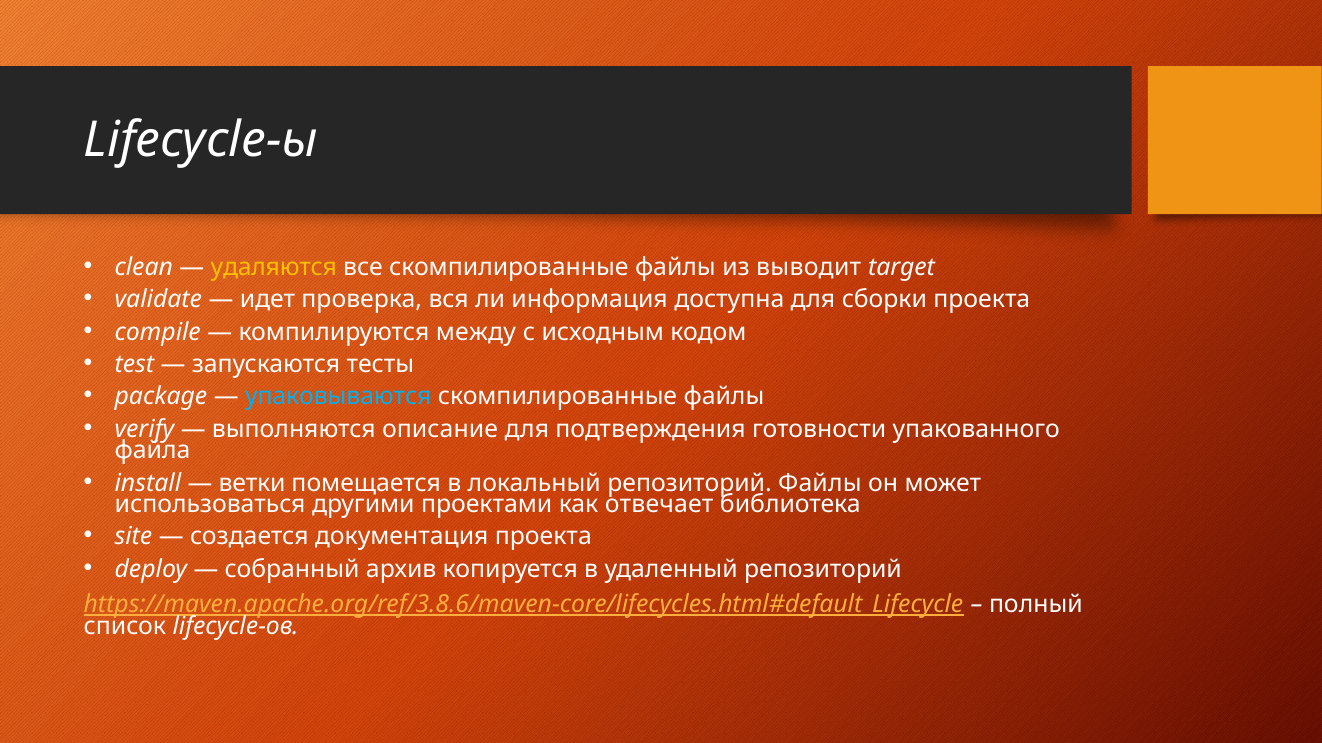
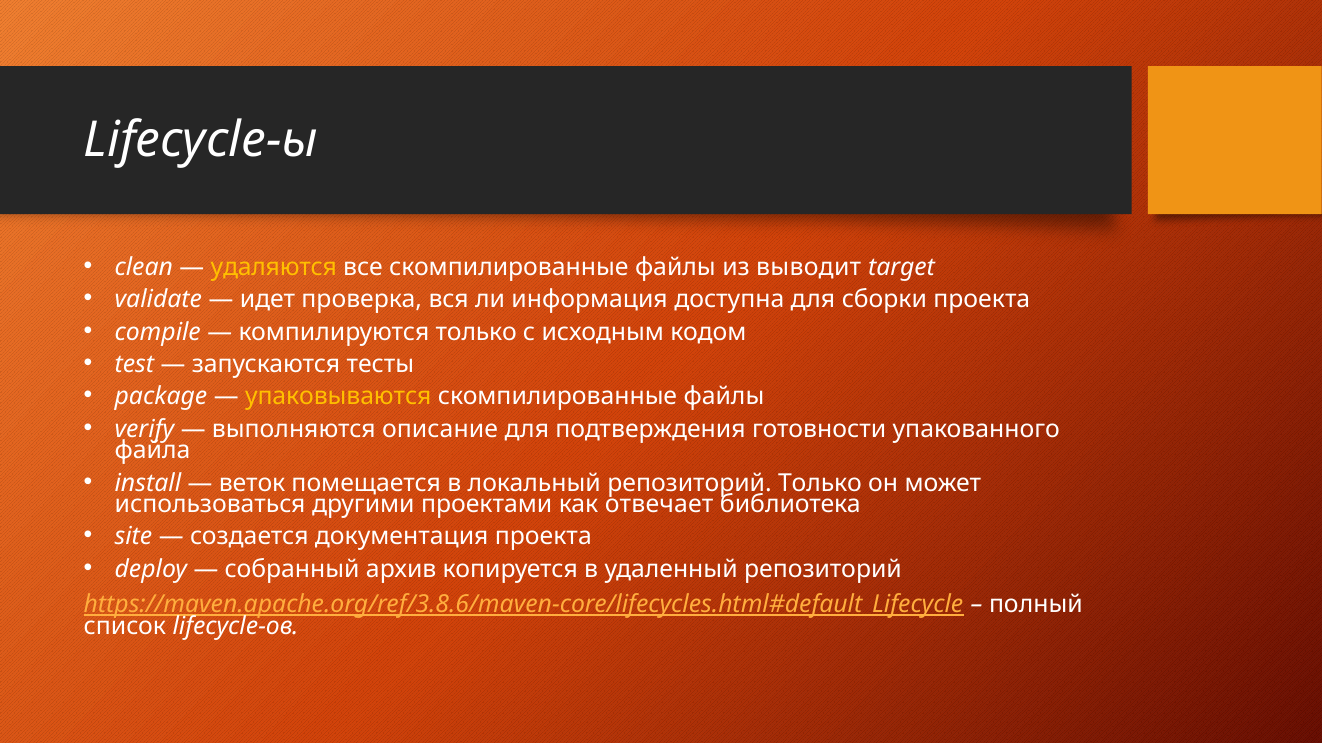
компилируются между: между -> только (476, 332)
упаковываются colour: light blue -> yellow (338, 397)
ветки: ветки -> веток (252, 483)
репозиторий Файлы: Файлы -> Только (820, 483)
